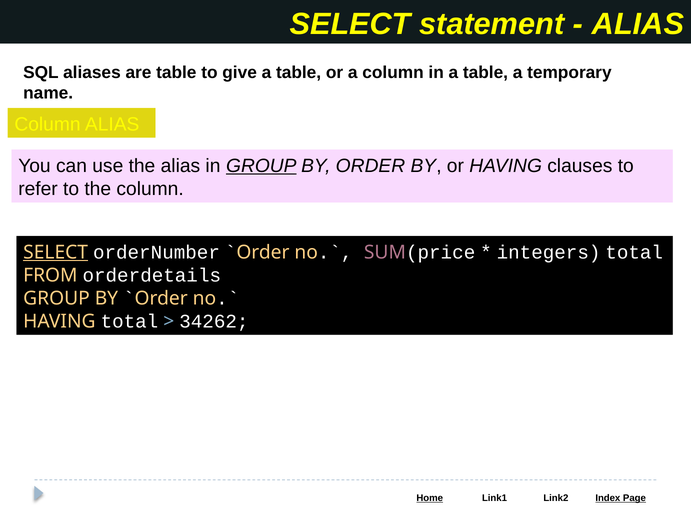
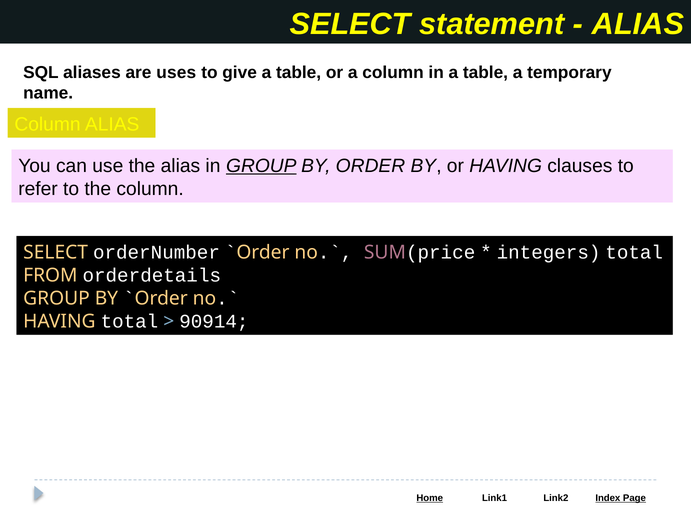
are table: table -> uses (176, 73)
SELECT underline: present -> none (56, 252)
34262: 34262 -> 90914 (214, 321)
